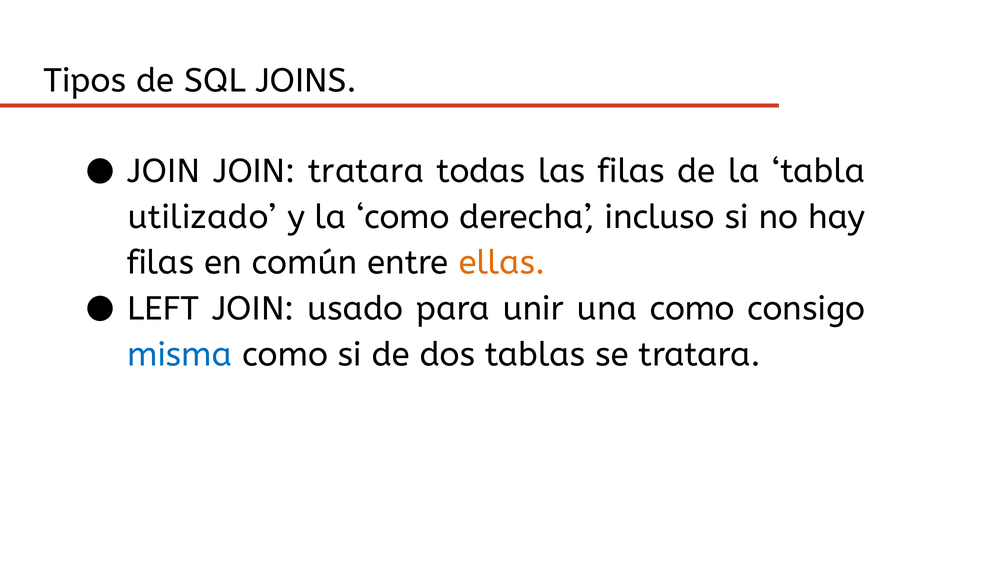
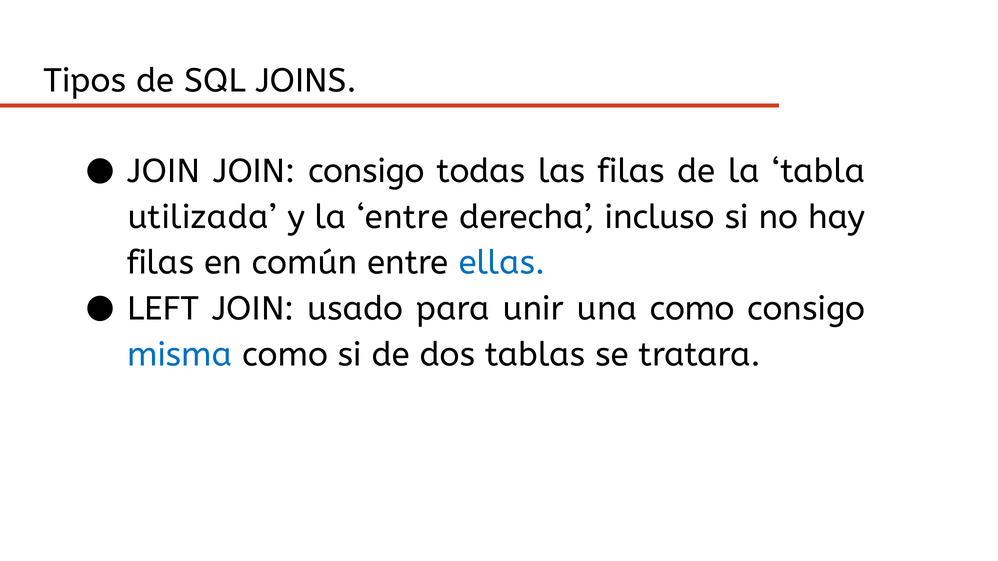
JOIN tratara: tratara -> consigo (366, 171)
utilizado: utilizado -> utilizada (202, 217)
la como: como -> entre (403, 217)
ellas colour: orange -> blue (502, 263)
